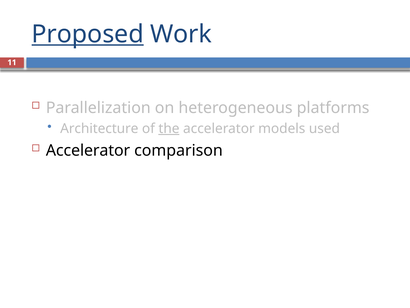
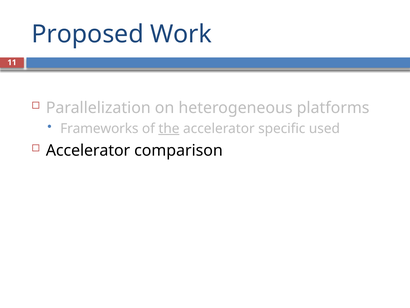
Proposed underline: present -> none (88, 34)
Architecture: Architecture -> Frameworks (99, 128)
models: models -> specific (282, 128)
